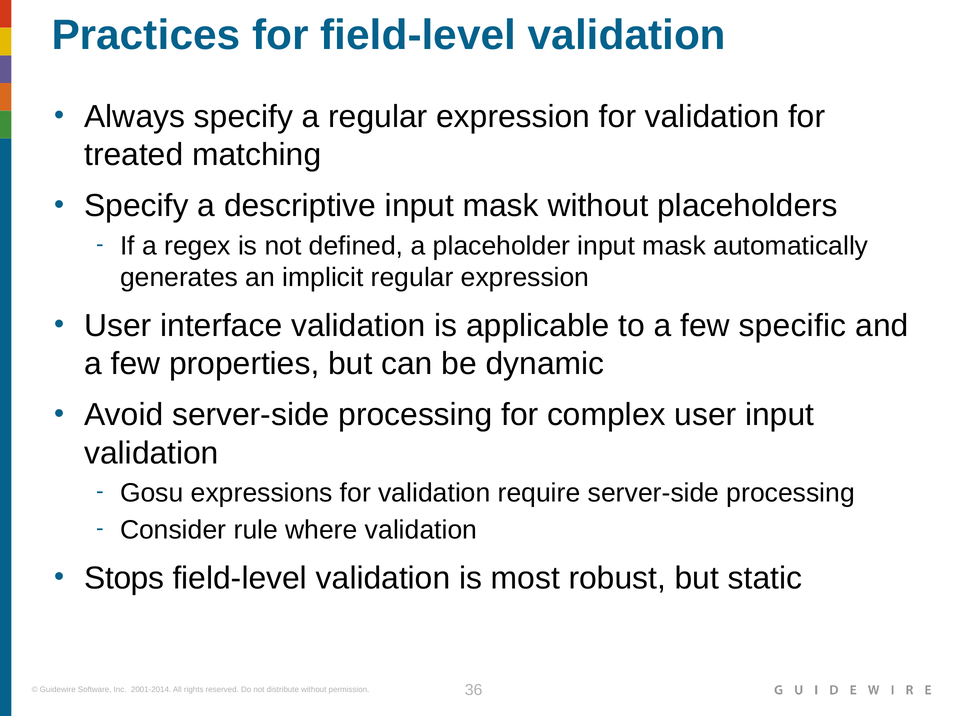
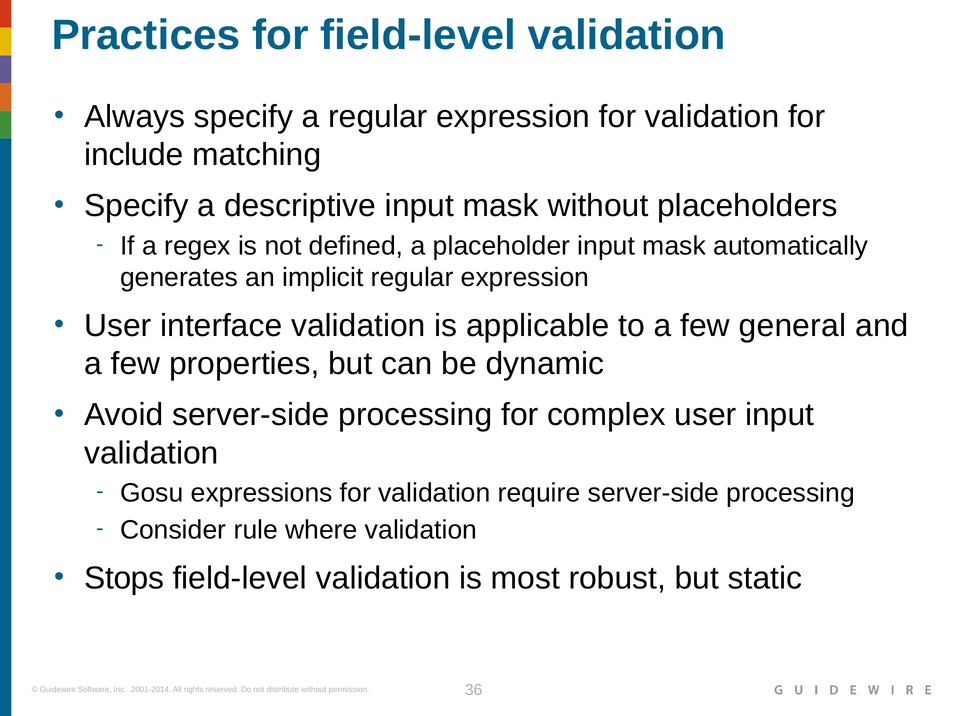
treated: treated -> include (134, 155)
specific: specific -> general (792, 326)
